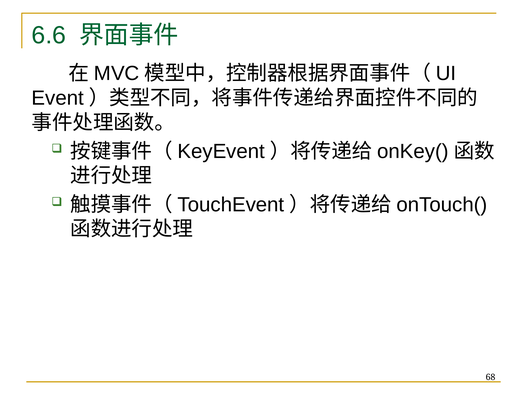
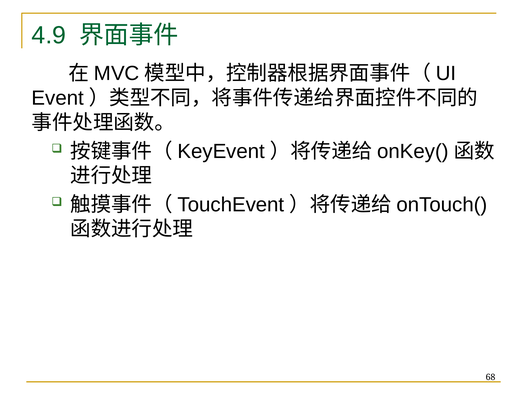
6.6: 6.6 -> 4.9 (49, 35)
